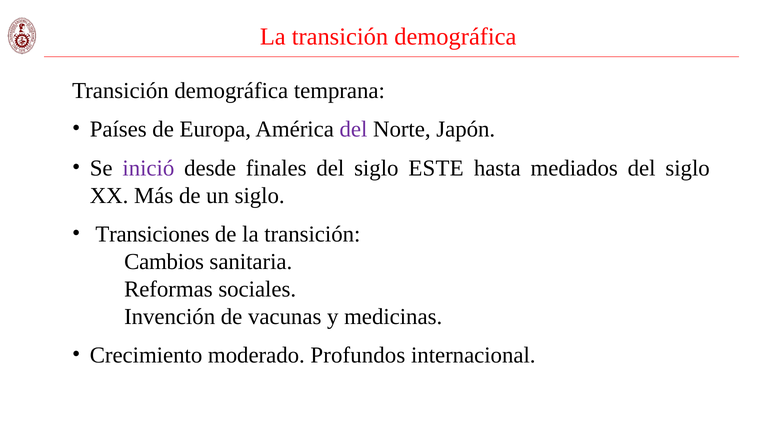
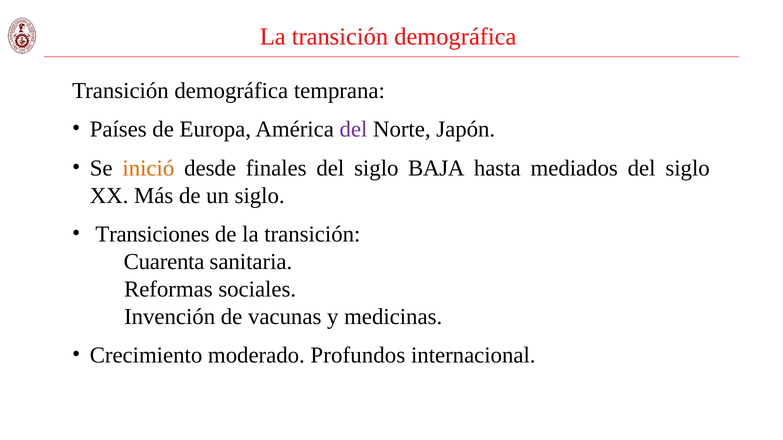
inició colour: purple -> orange (148, 168)
ESTE: ESTE -> BAJA (436, 168)
Cambios: Cambios -> Cuarenta (164, 262)
